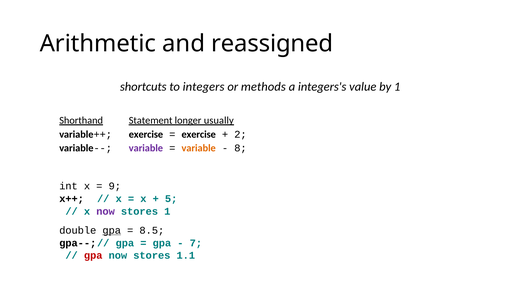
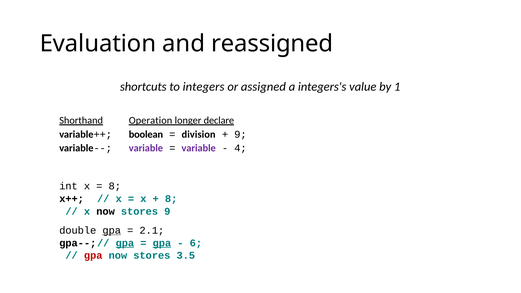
Arithmetic: Arithmetic -> Evaluation (98, 44)
methods: methods -> assigned (263, 87)
Statement: Statement -> Operation (151, 121)
usually: usually -> declare (219, 121)
variable++ exercise: exercise -> boolean (146, 134)
exercise: exercise -> division (199, 134)
2: 2 -> 9 (240, 134)
variable colour: orange -> purple (199, 148)
8: 8 -> 4 (240, 148)
9: 9 -> 8 (115, 186)
5: 5 -> 8 (171, 199)
now colour: purple -> black (106, 211)
stores 1: 1 -> 9 (167, 211)
8.5: 8.5 -> 2.1 (152, 230)
gpa underline: none -> present (125, 243)
gpa underline: none -> present (162, 243)
7: 7 -> 6 (196, 243)
1.1: 1.1 -> 3.5 (186, 256)
